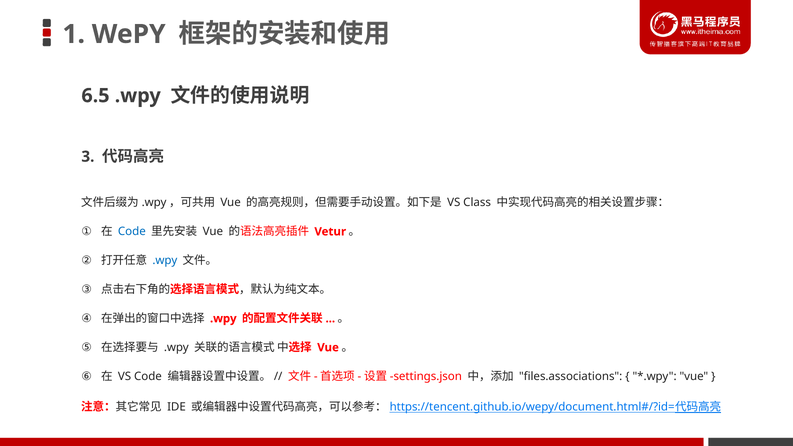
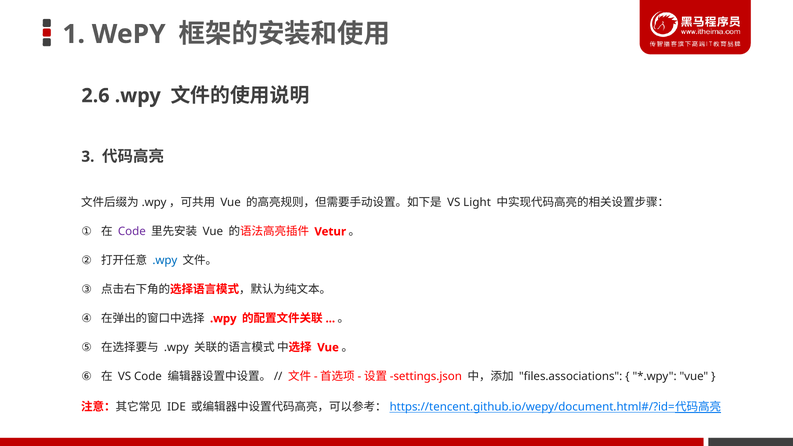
6.5: 6.5 -> 2.6 (95, 96)
Class: Class -> Light (477, 203)
Code colour: blue -> purple (132, 232)
